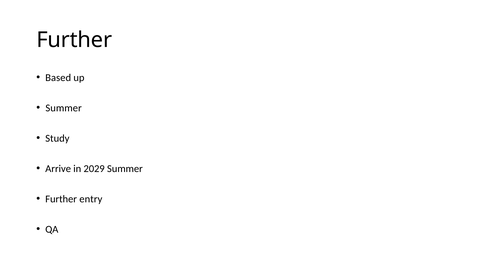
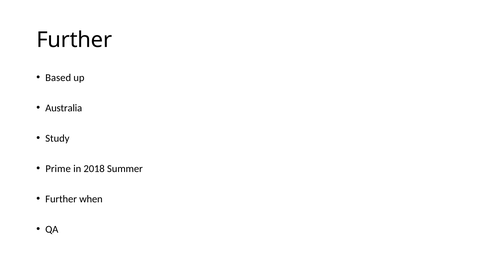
Summer: Summer -> Australia (64, 108)
Arrive: Arrive -> Prime (58, 169)
2029: 2029 -> 2018 (94, 169)
entry: entry -> when (91, 199)
